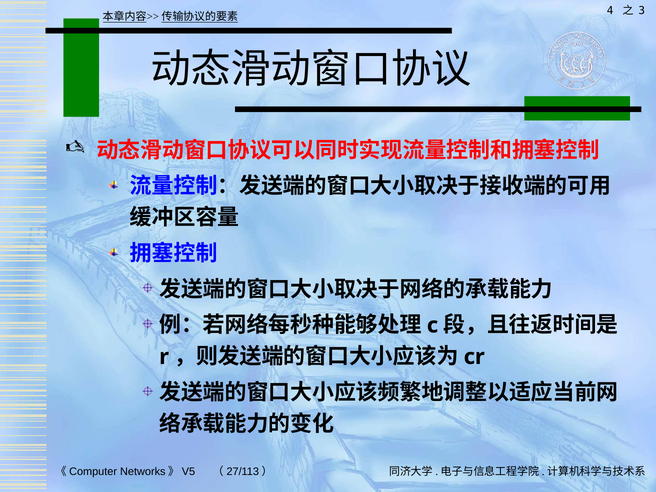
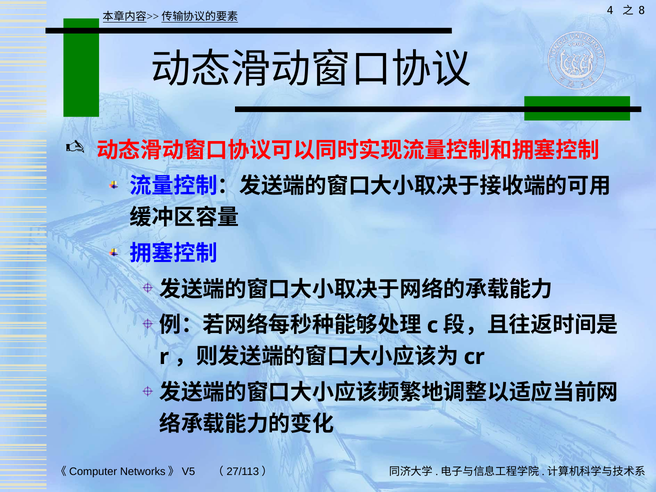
3: 3 -> 8 (642, 11)
